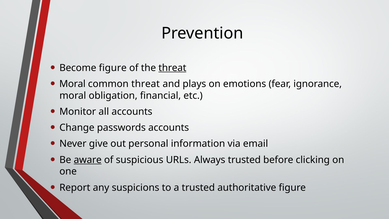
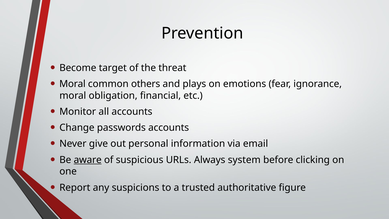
Become figure: figure -> target (113, 68)
threat underline: present -> none (172, 68)
common threat: threat -> others (146, 84)
Always trusted: trusted -> system (244, 160)
